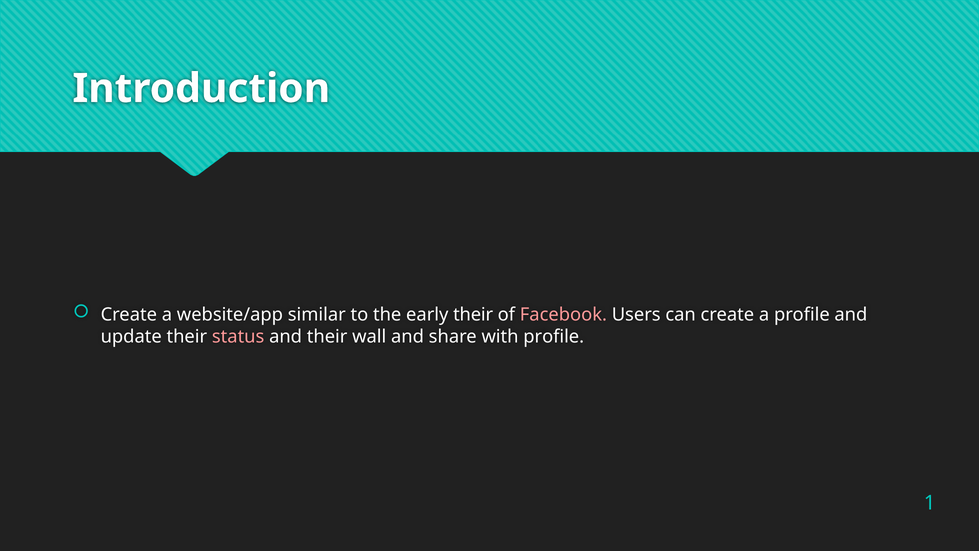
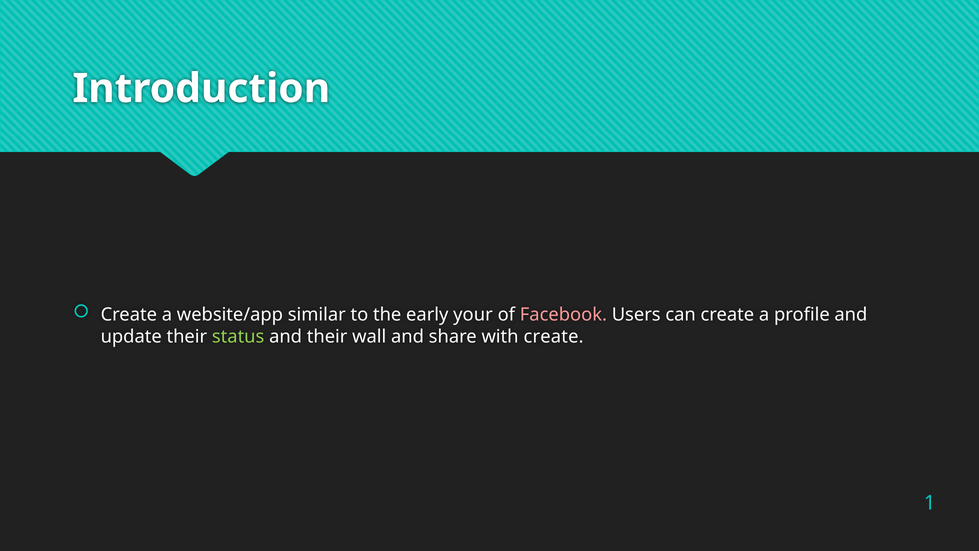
early their: their -> your (473, 315)
status colour: pink -> light green (238, 337)
with profile: profile -> create (554, 337)
